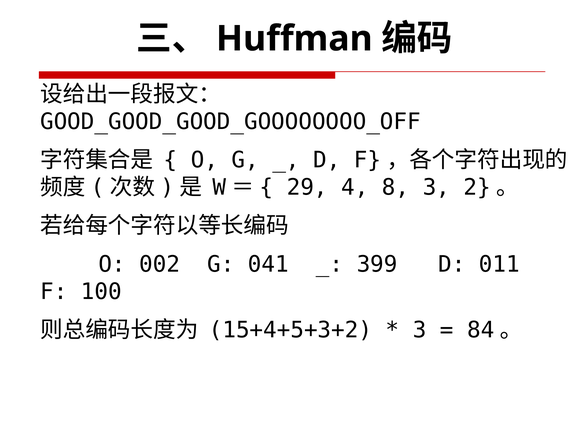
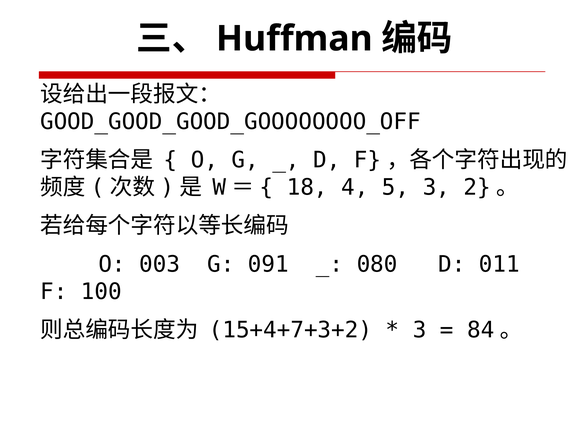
29: 29 -> 18 (307, 187)
8: 8 -> 5 (396, 187)
002: 002 -> 003 (160, 264)
041: 041 -> 091 (268, 264)
399: 399 -> 080 (377, 264)
15+4+5+3+2: 15+4+5+3+2 -> 15+4+7+3+2 (290, 330)
